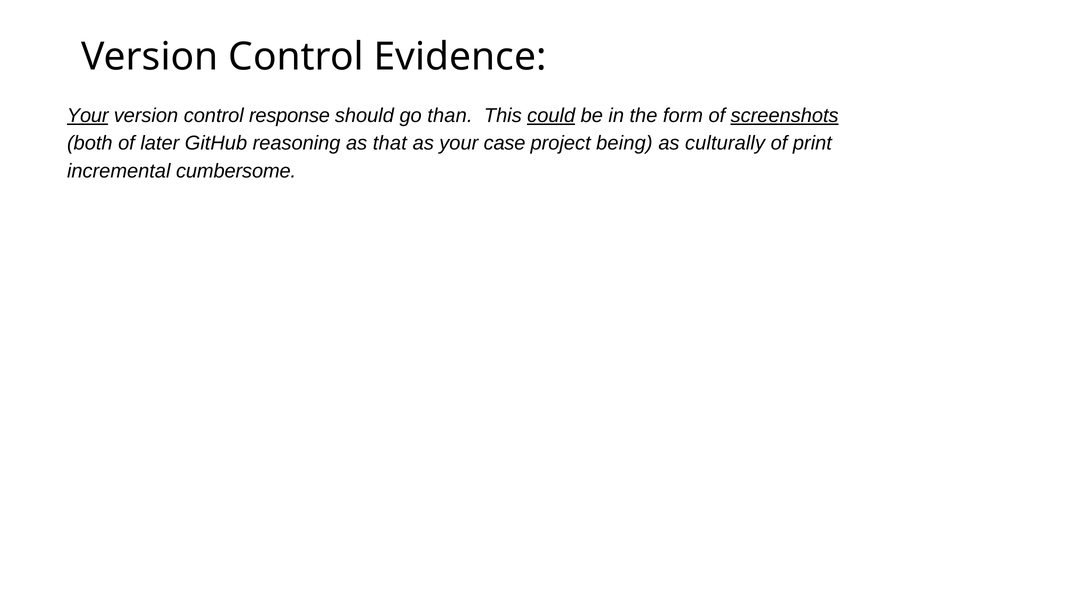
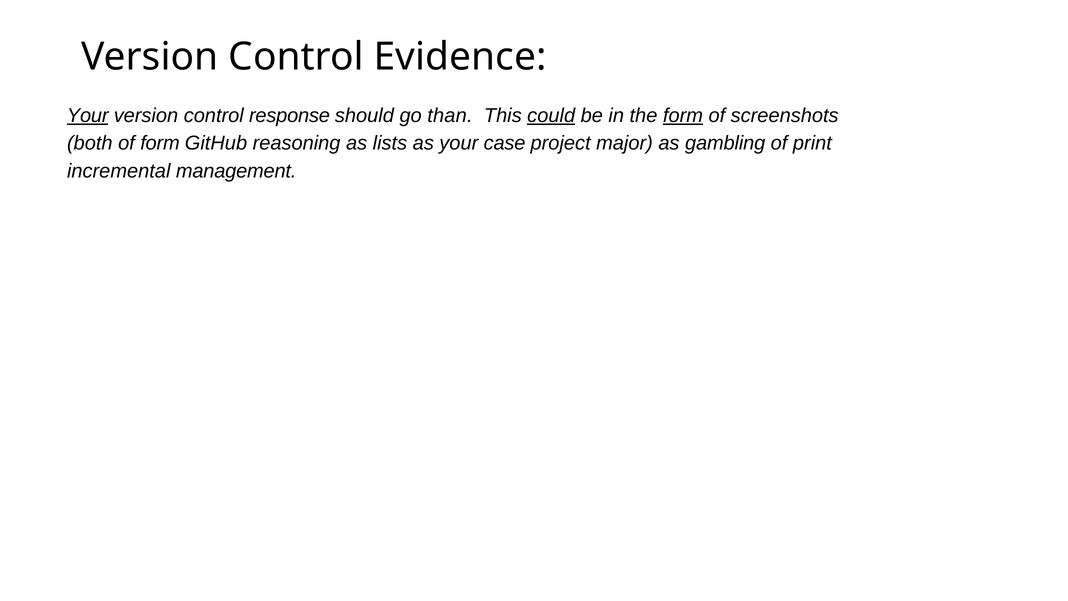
form underline: none -> present (683, 116)
screenshots underline: present -> none (785, 116)
of later: later -> form (160, 143)
that: that -> lists (390, 143)
being: being -> major (625, 143)
culturally: culturally -> gambling (725, 143)
cumbersome: cumbersome -> management (236, 171)
